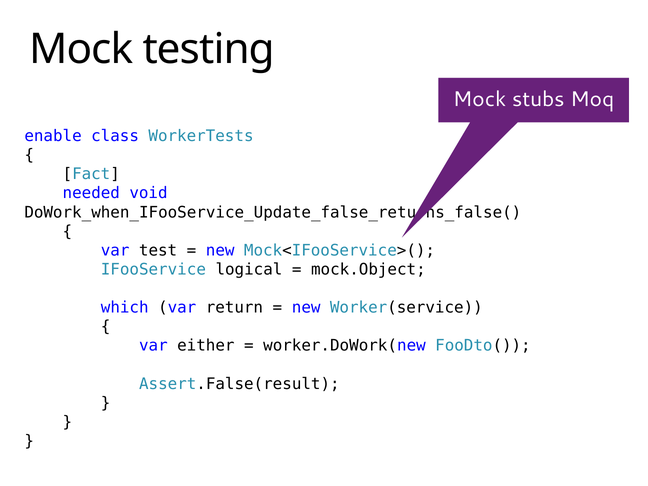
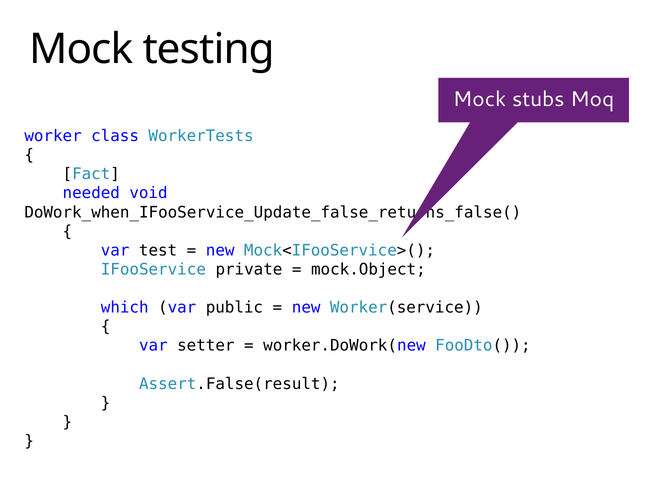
enable: enable -> worker (53, 136)
logical: logical -> private (249, 269)
return: return -> public (234, 308)
either: either -> setter (206, 346)
